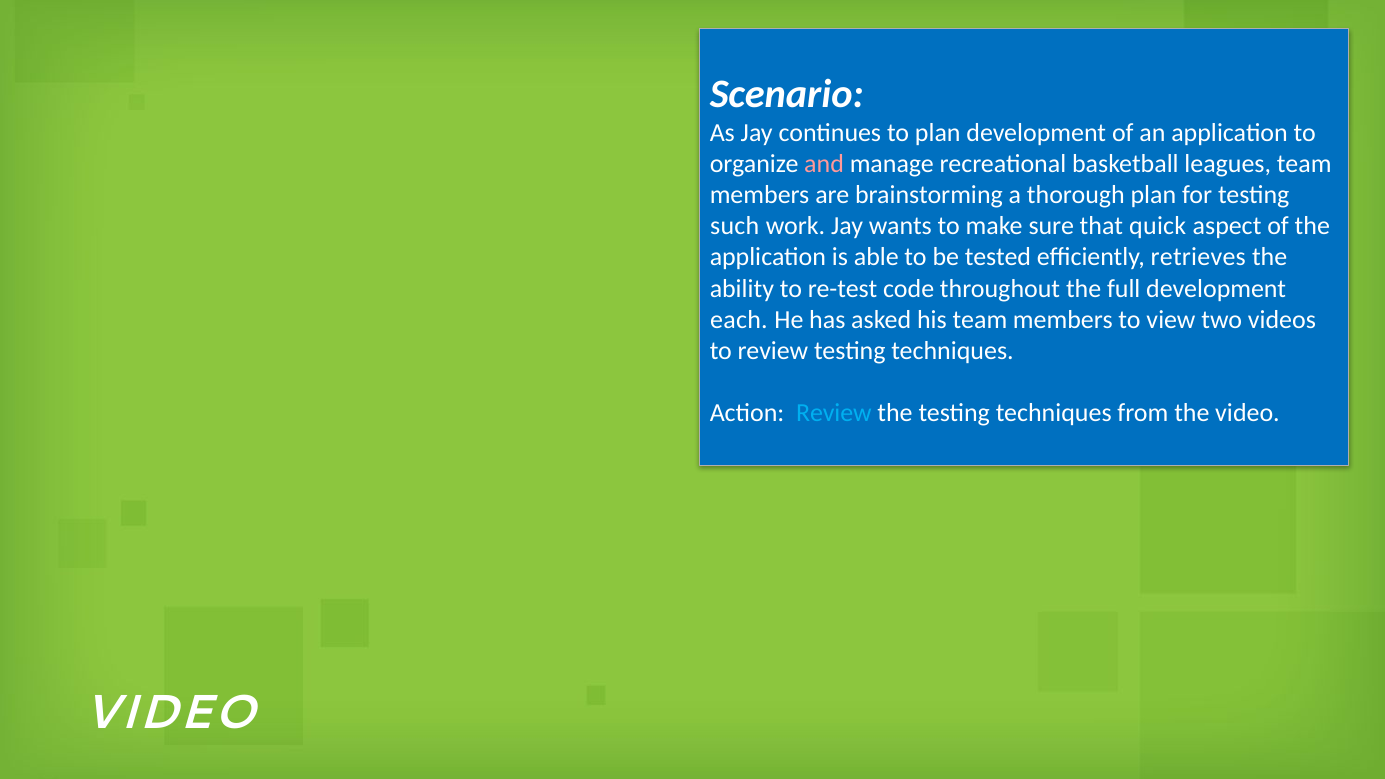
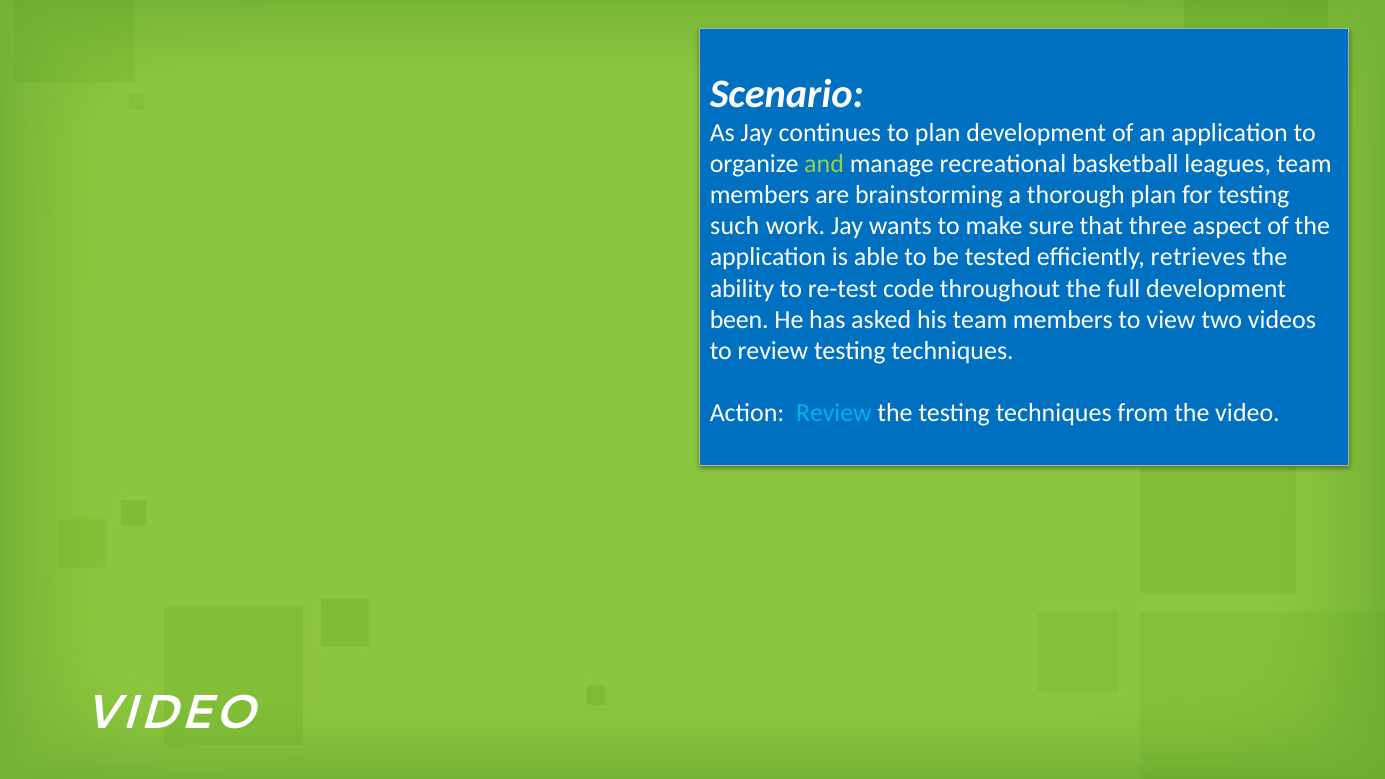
and colour: pink -> light green (824, 164)
quick: quick -> three (1158, 226)
each: each -> been (739, 320)
